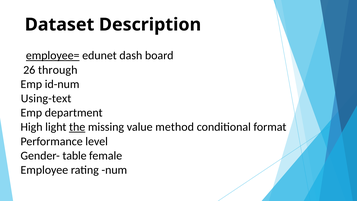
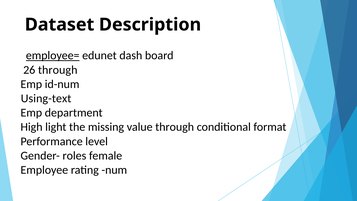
the underline: present -> none (77, 127)
value method: method -> through (175, 127)
table: table -> roles (74, 155)
